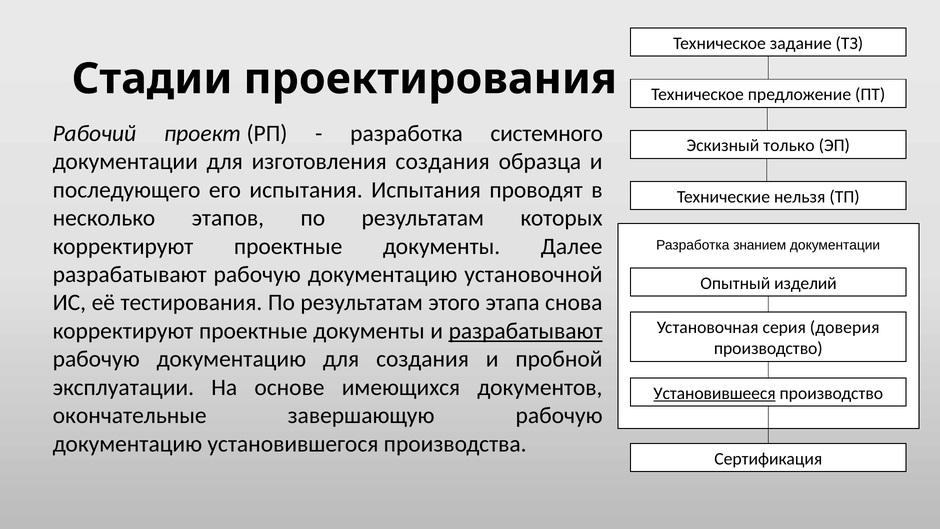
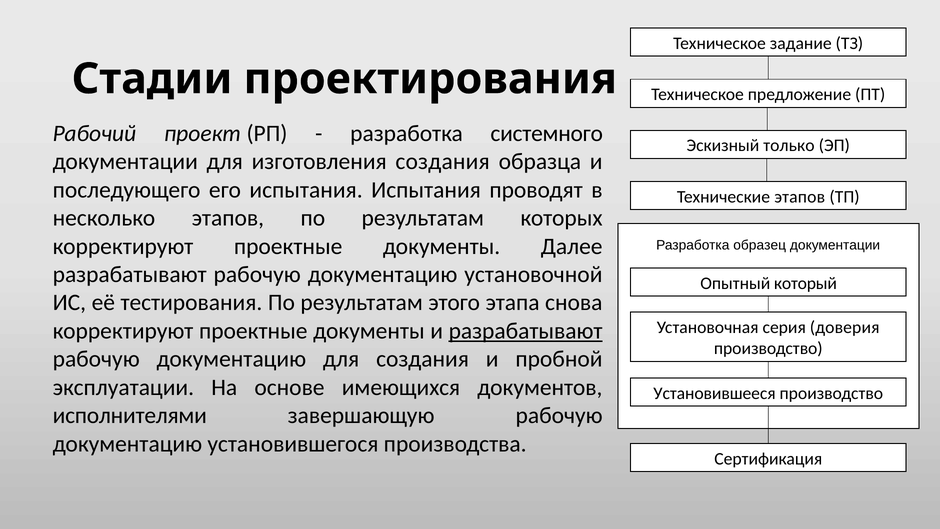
Технические нельзя: нельзя -> этапов (800, 197)
знанием: знанием -> образец (760, 245)
изделий: изделий -> который (805, 283)
Установившееся underline: present -> none (715, 393)
окончательные: окончательные -> исполнителями (130, 415)
